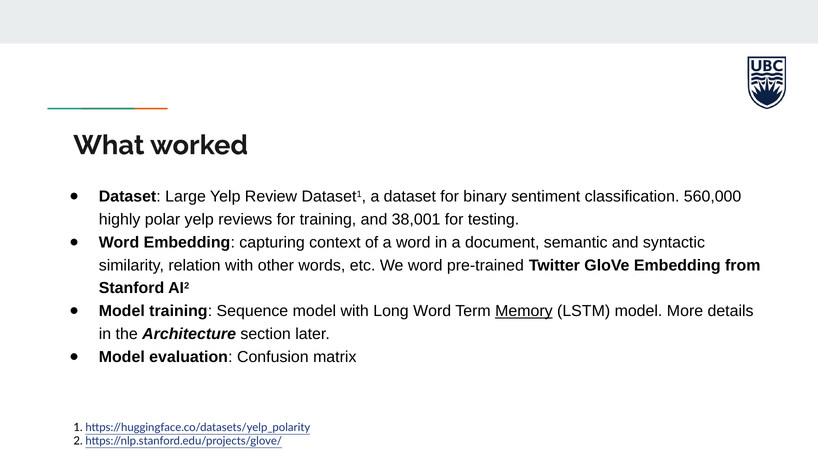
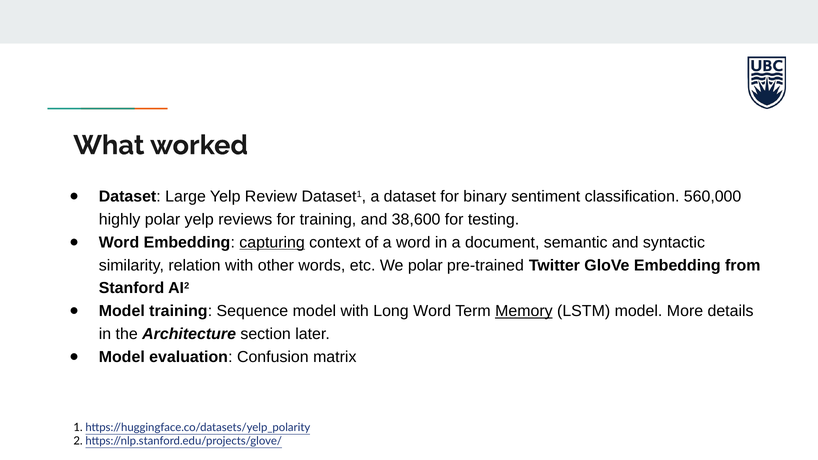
38,001: 38,001 -> 38,600 (416, 220)
capturing underline: none -> present (272, 243)
We word: word -> polar (425, 265)
